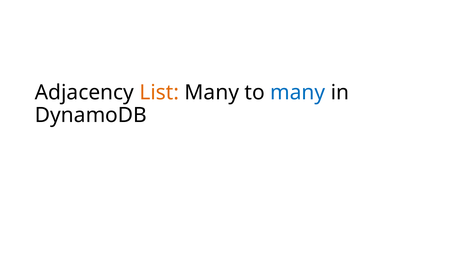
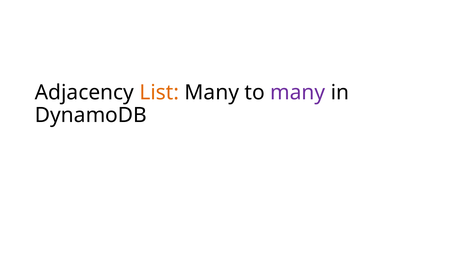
many colour: blue -> purple (298, 92)
